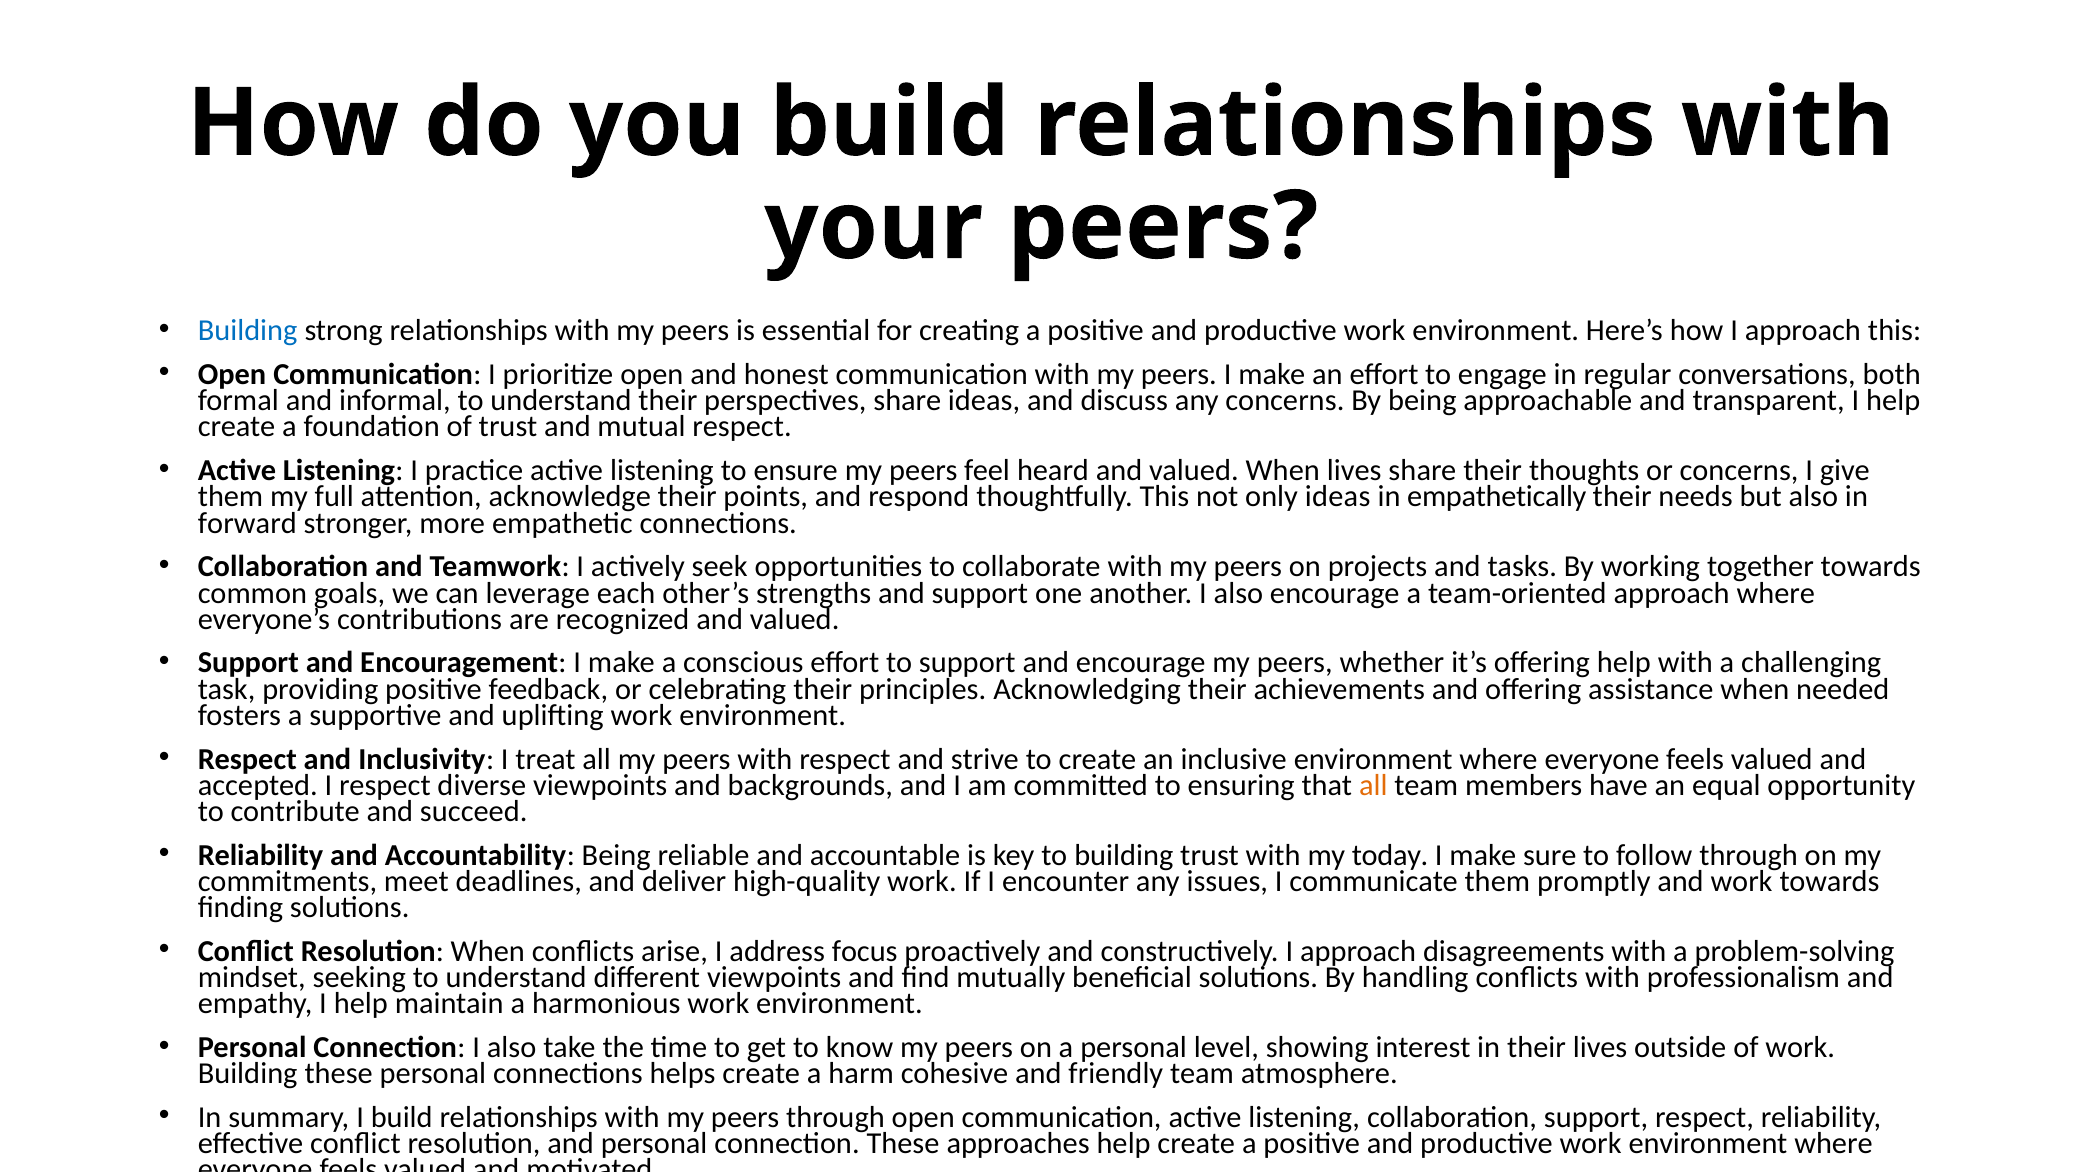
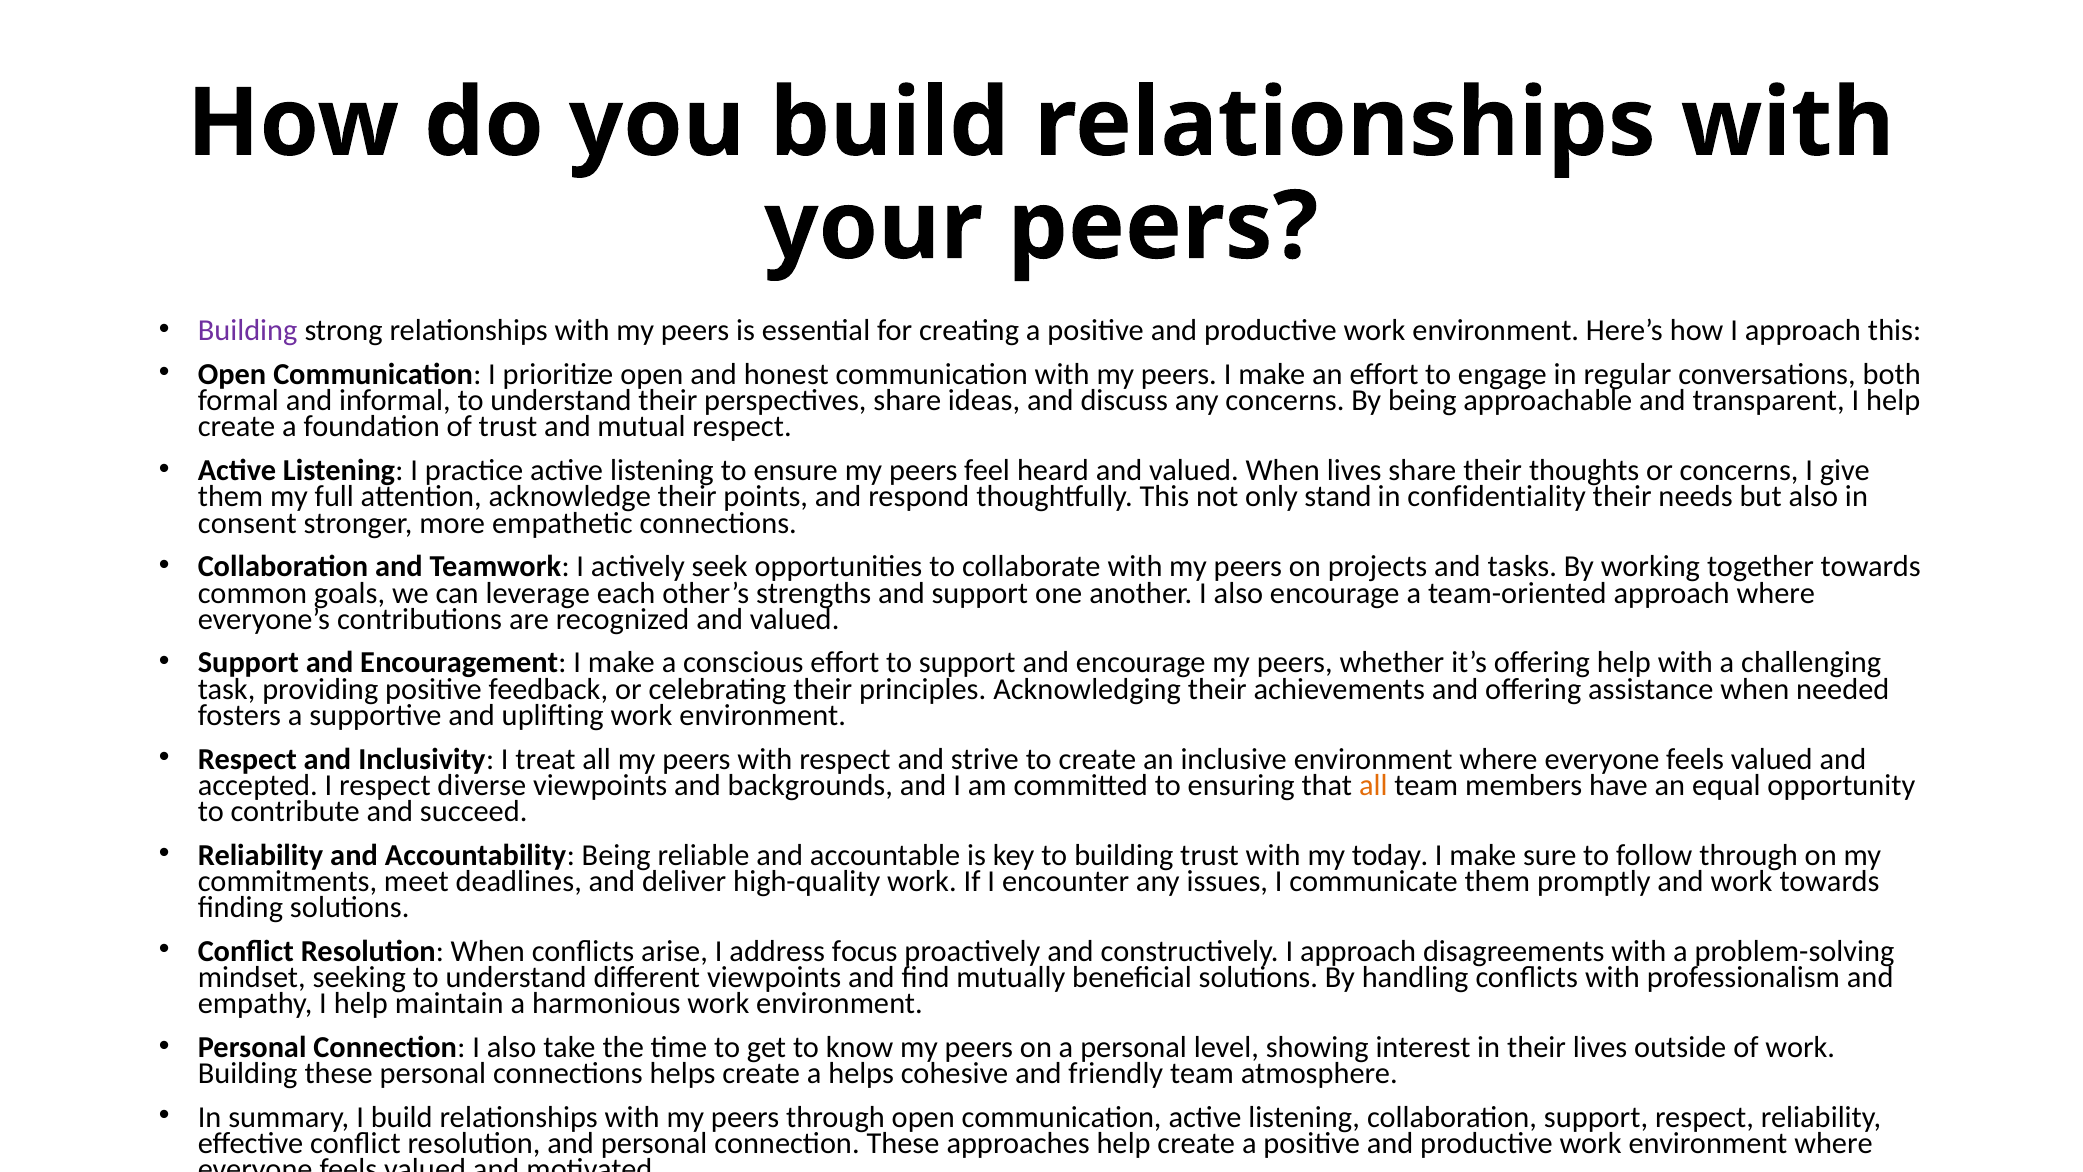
Building colour: blue -> purple (248, 331)
only ideas: ideas -> stand (1338, 497)
empathetically: empathetically -> confidentiality (1497, 497)
forward: forward -> consent (247, 523)
a harm: harm -> helps (861, 1074)
